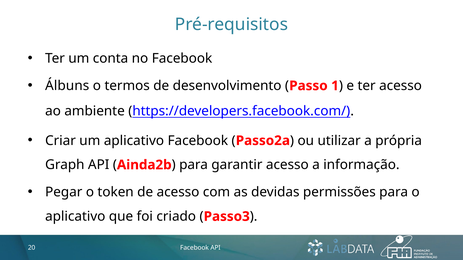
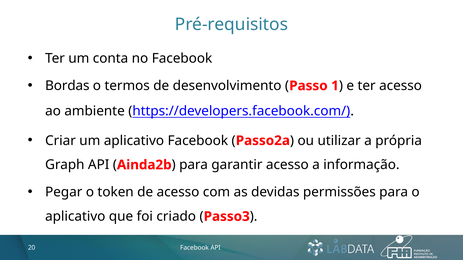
Álbuns: Álbuns -> Bordas (67, 86)
